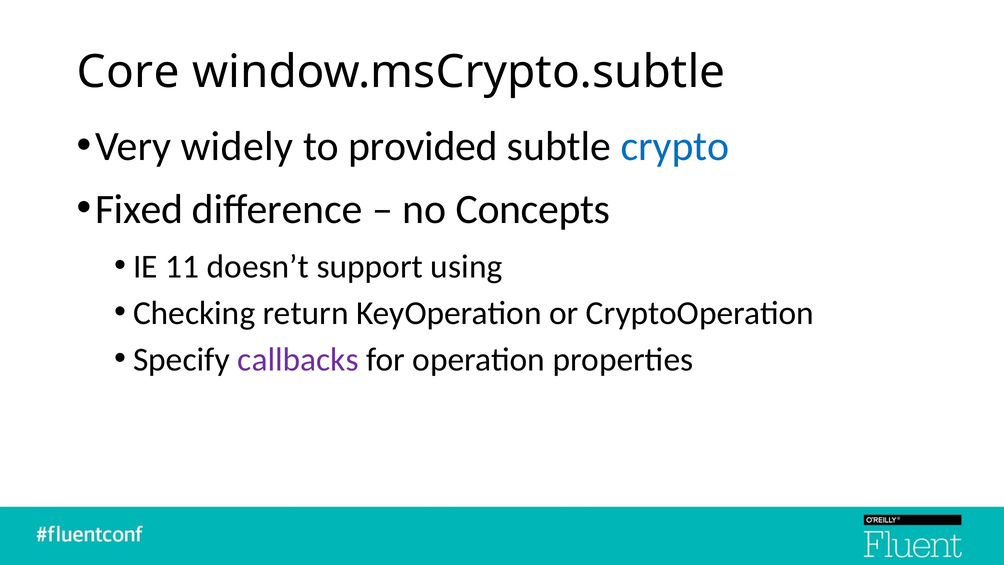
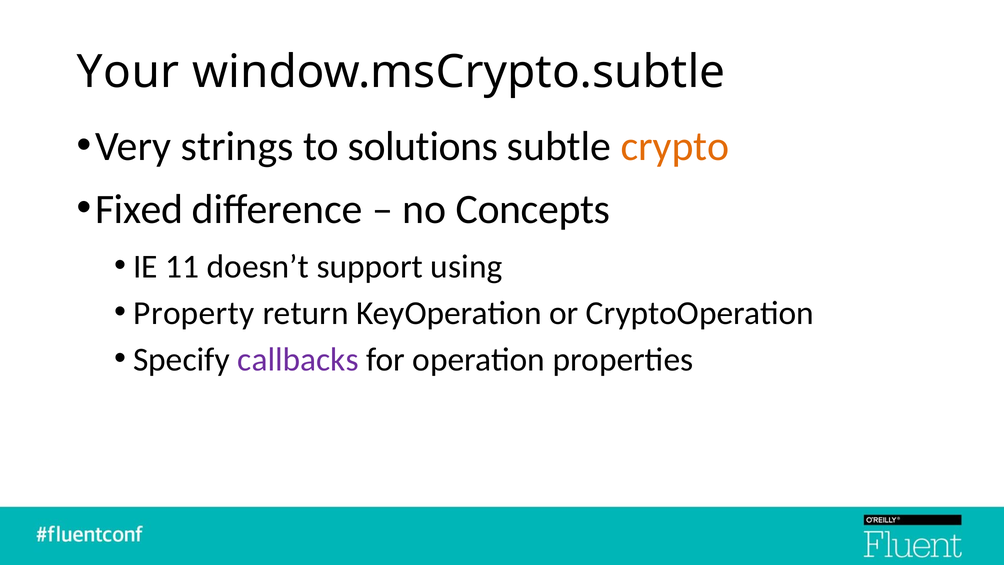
Core: Core -> Your (128, 72)
widely: widely -> strings (237, 147)
provided: provided -> solutions (423, 147)
crypto colour: blue -> orange (675, 147)
Checking: Checking -> Property (194, 313)
